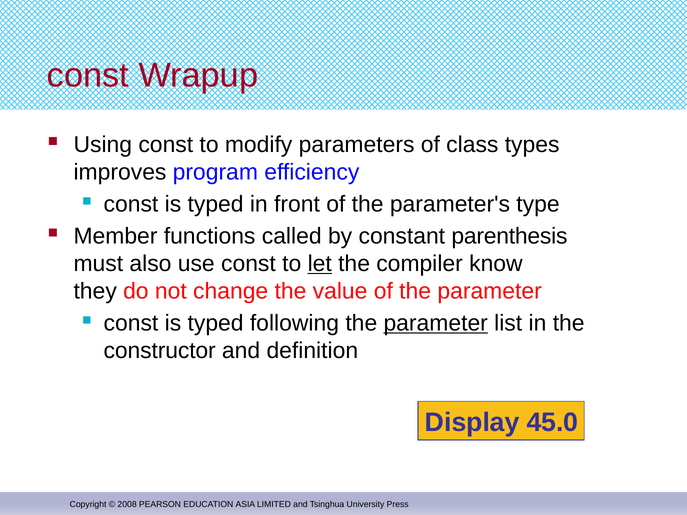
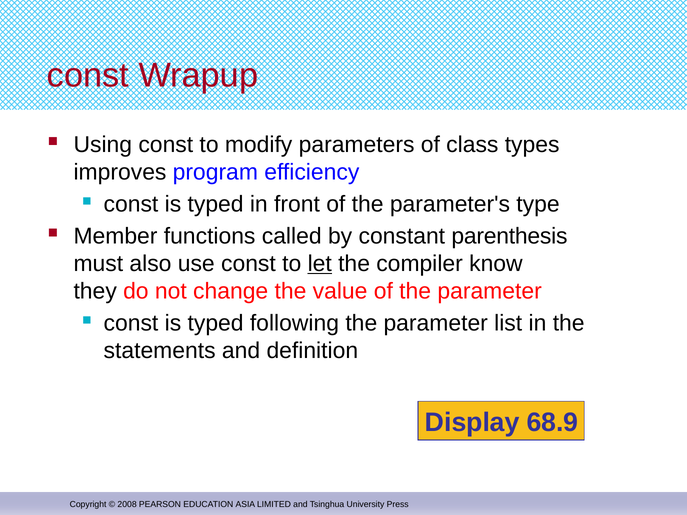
parameter underline: present -> none (436, 323)
constructor: constructor -> statements (160, 351)
45.0: 45.0 -> 68.9 (552, 423)
